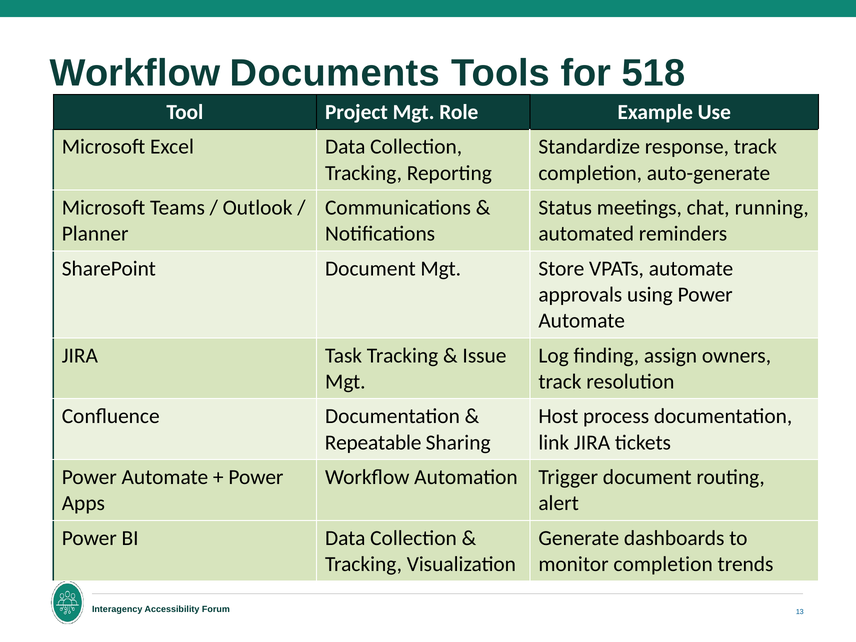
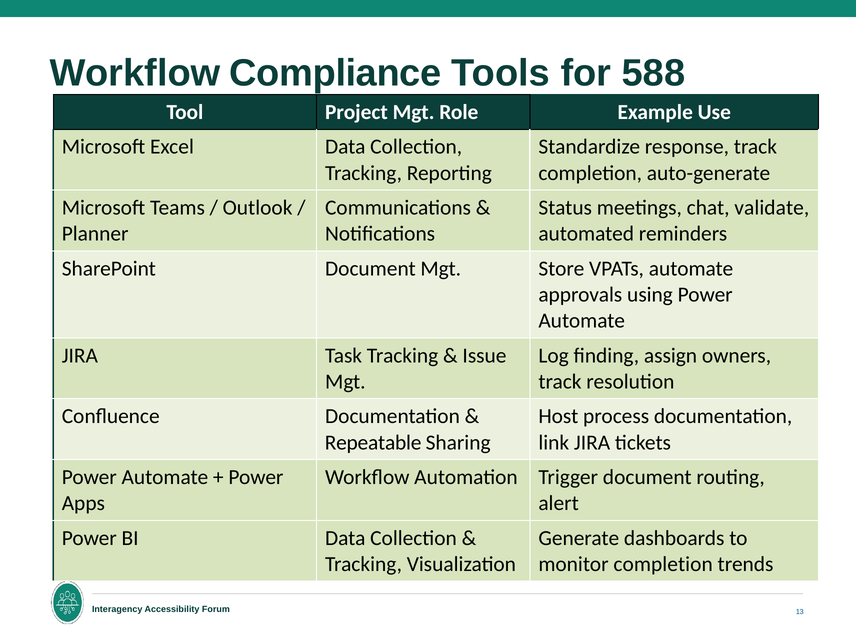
Documents: Documents -> Compliance (335, 73)
518: 518 -> 588 (654, 73)
running: running -> validate (772, 208)
